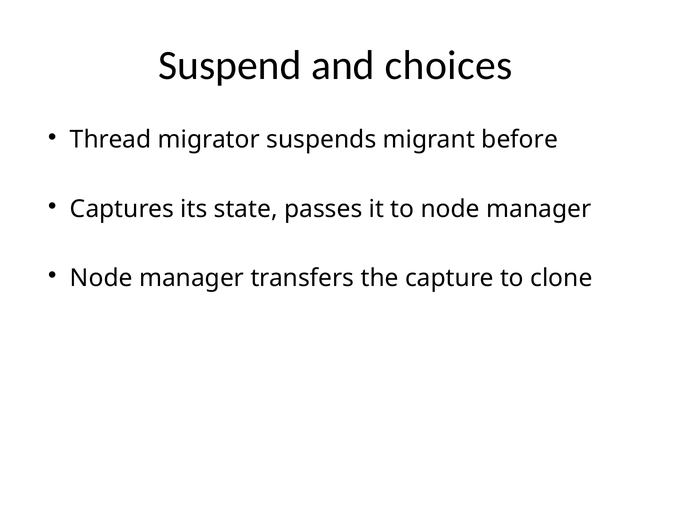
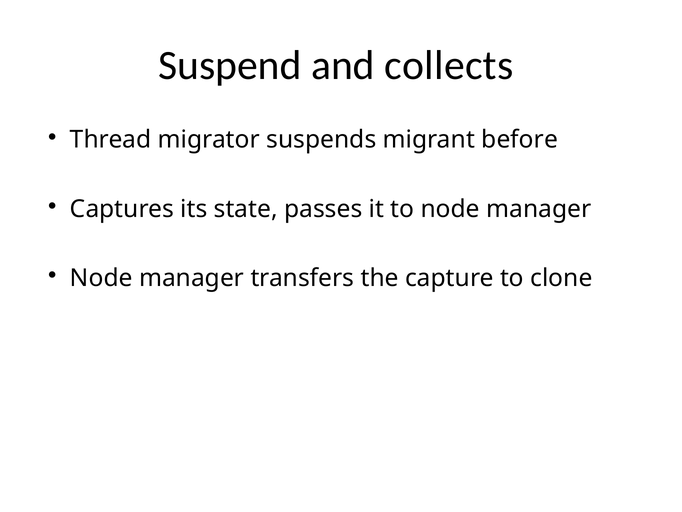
choices: choices -> collects (449, 66)
